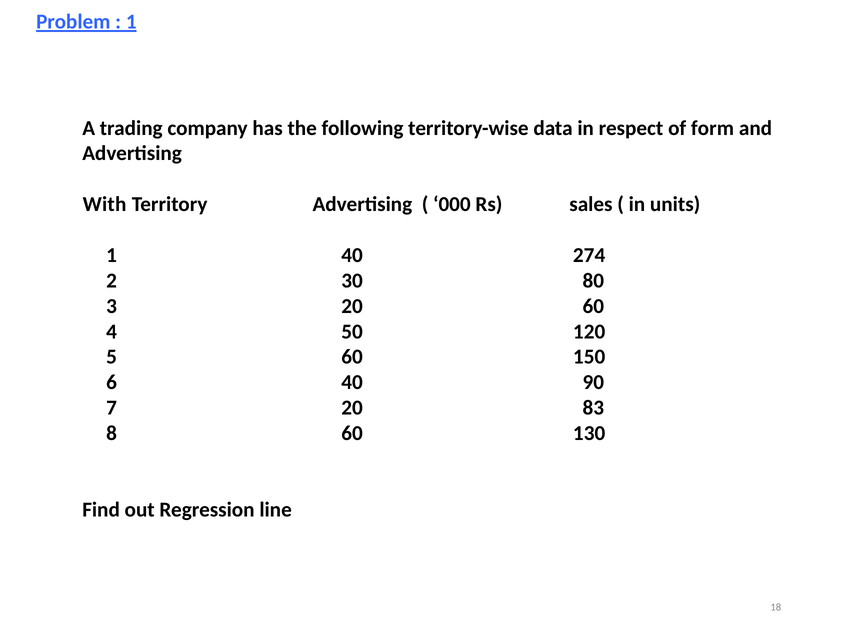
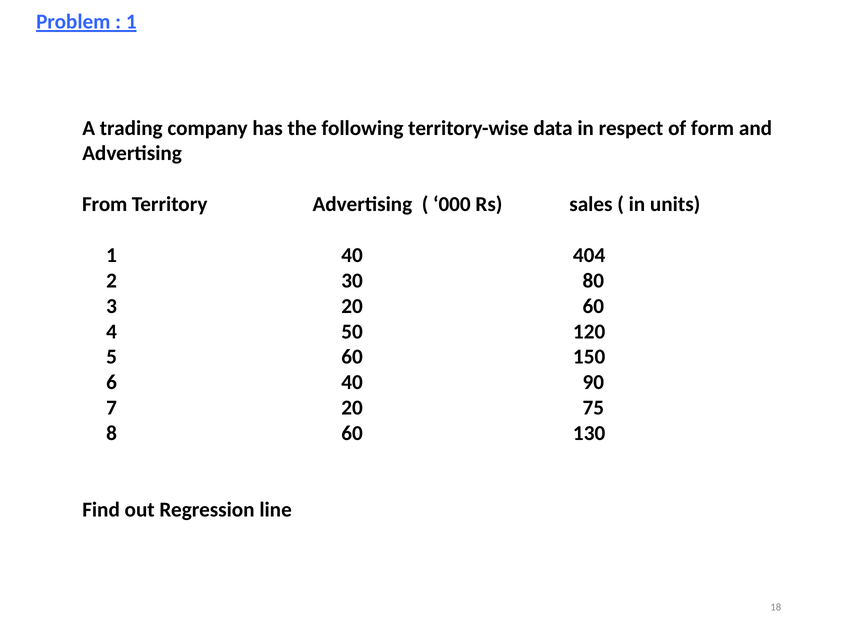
With: With -> From (105, 204)
274: 274 -> 404 (589, 255)
83: 83 -> 75 (593, 408)
